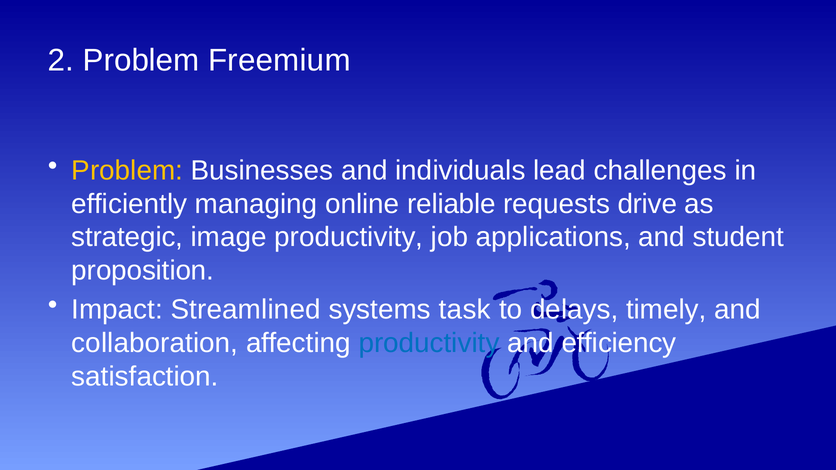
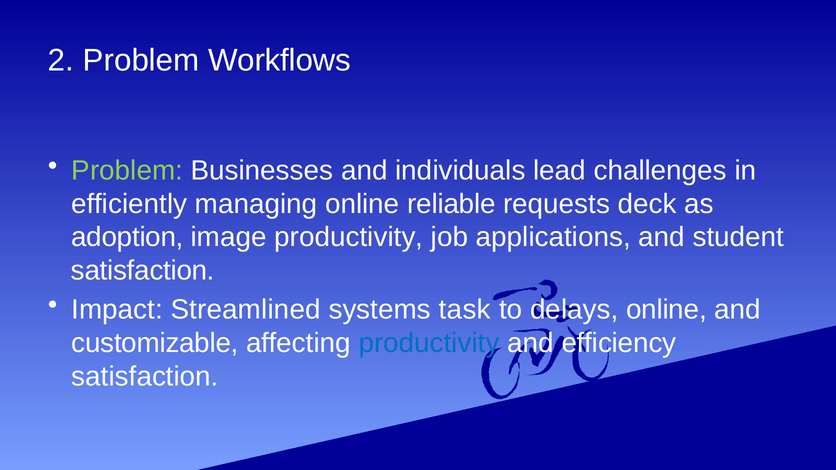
Freemium: Freemium -> Workflows (280, 60)
Problem colour: yellow -> light green (127, 171)
drive: drive -> deck (647, 204)
strategic: strategic -> adoption (127, 237)
proposition: proposition -> satisfaction (143, 271)
delays timely: timely -> online (666, 310)
collaboration: collaboration -> customizable (155, 343)
